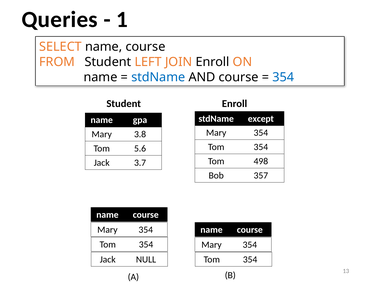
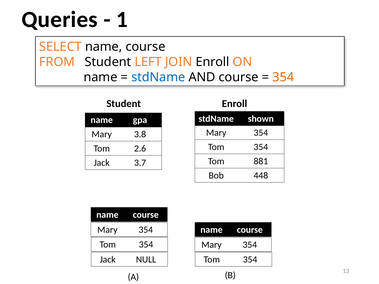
354 colour: blue -> orange (283, 77)
except: except -> shown (261, 119)
5.6: 5.6 -> 2.6 (140, 149)
498: 498 -> 881 (261, 161)
357: 357 -> 448 (261, 176)
